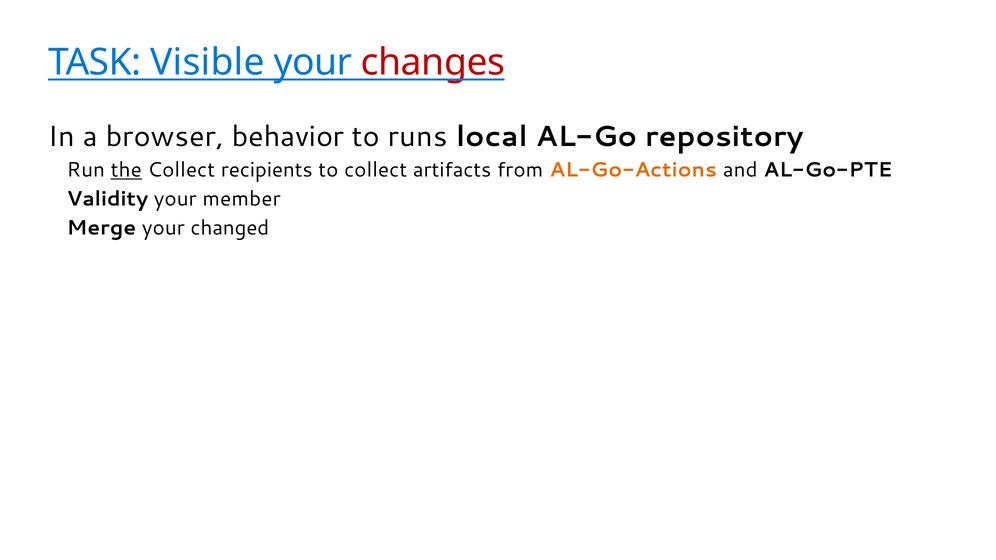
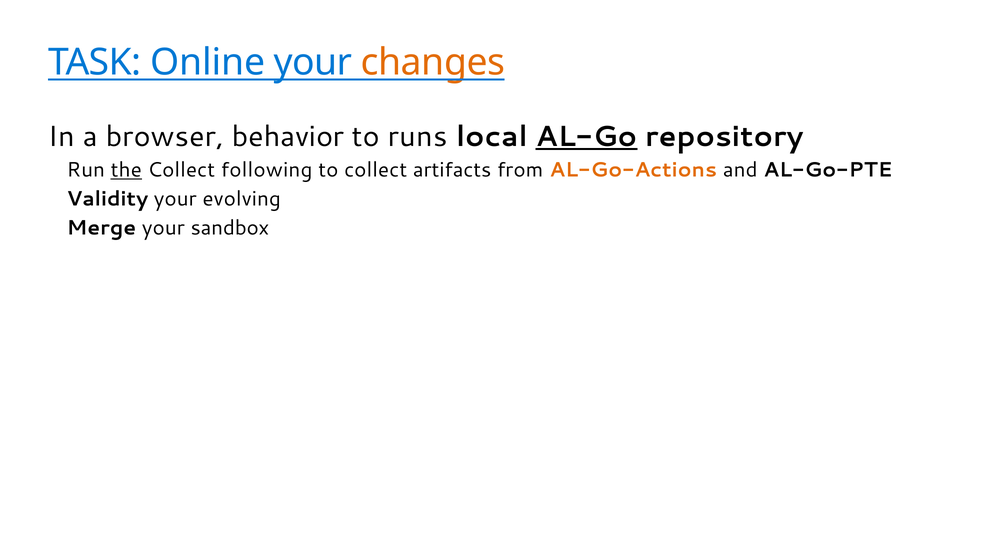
Visible: Visible -> Online (208, 62)
changes colour: red -> orange (433, 62)
AL-Go underline: none -> present (587, 137)
recipients: recipients -> following (267, 170)
member: member -> evolving (242, 199)
changed: changed -> sandbox (230, 228)
